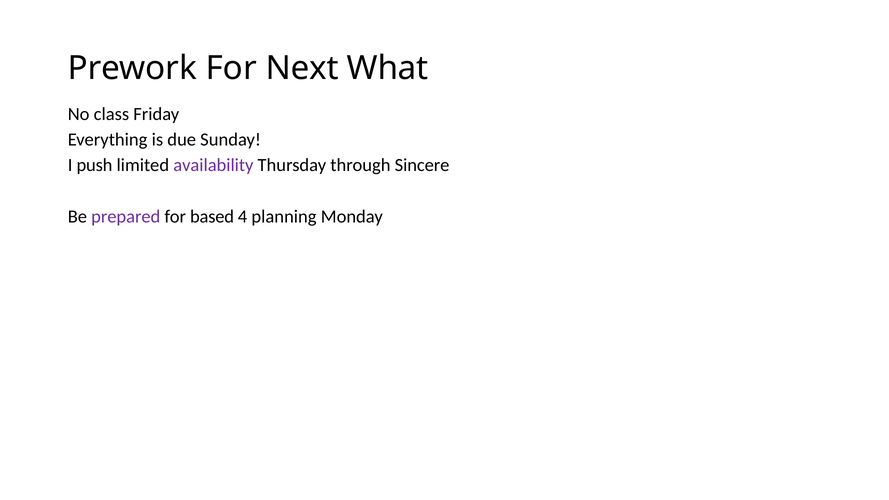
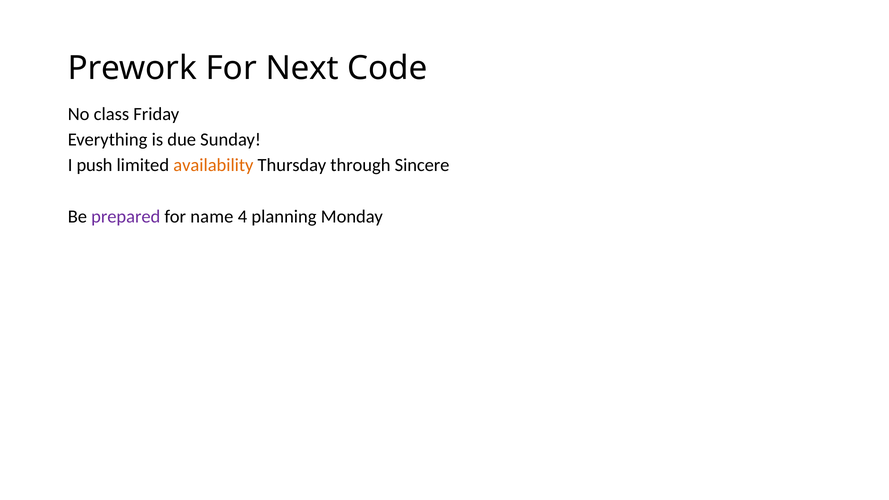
What: What -> Code (387, 68)
availability colour: purple -> orange (213, 165)
based: based -> name (212, 217)
